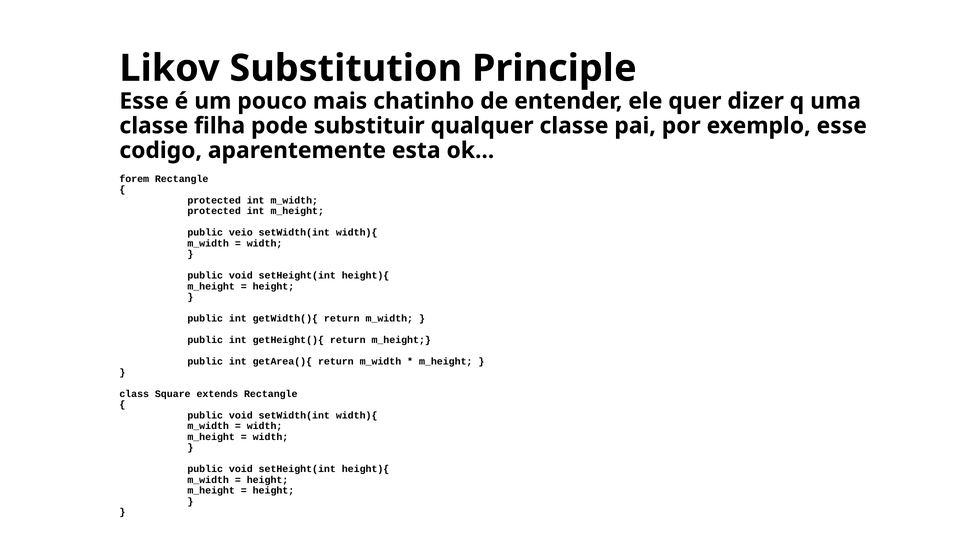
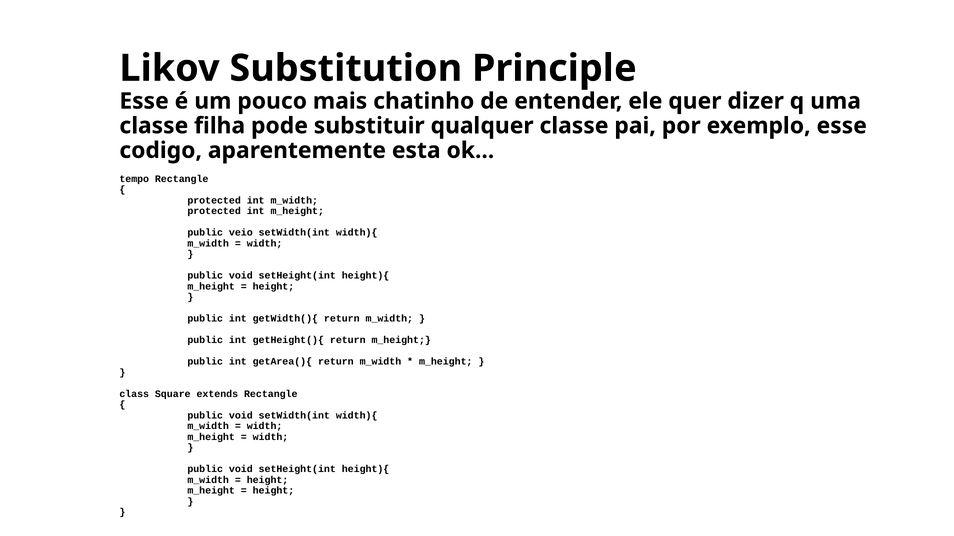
forem: forem -> tempo (134, 179)
